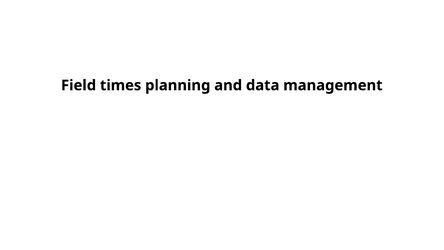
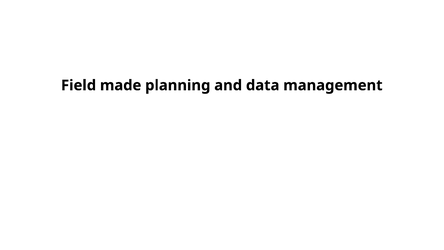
times: times -> made (121, 85)
